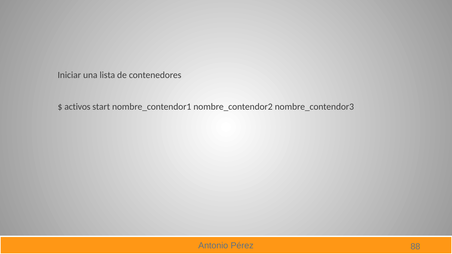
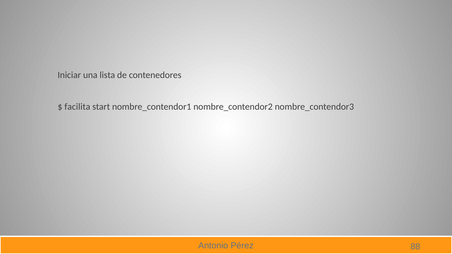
activos: activos -> facilita (77, 107)
